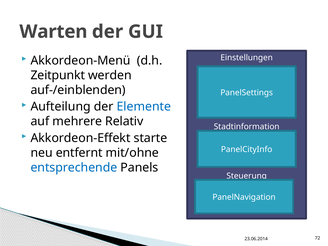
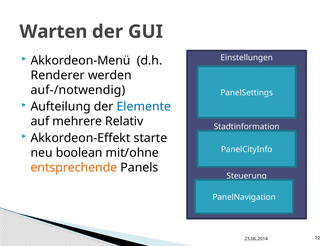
Zeitpunkt: Zeitpunkt -> Renderer (58, 75)
auf-/einblenden: auf-/einblenden -> auf-/notwendig (78, 90)
entfernt: entfernt -> boolean (79, 153)
entsprechende colour: blue -> orange (74, 168)
